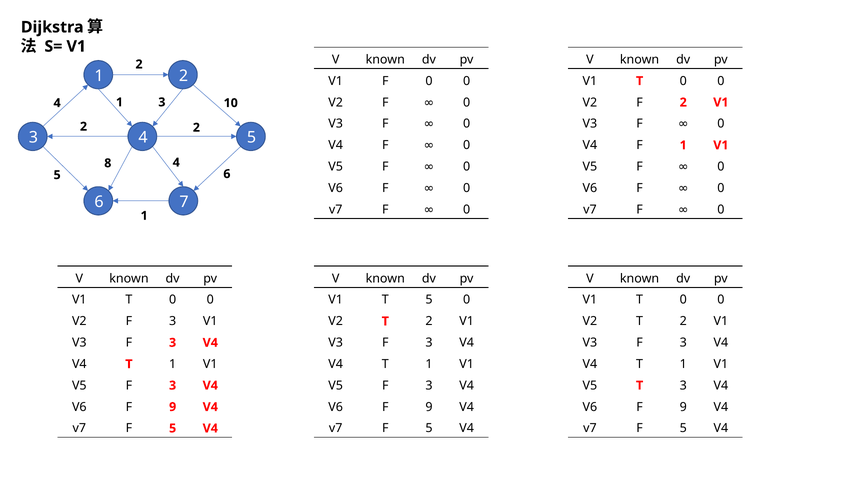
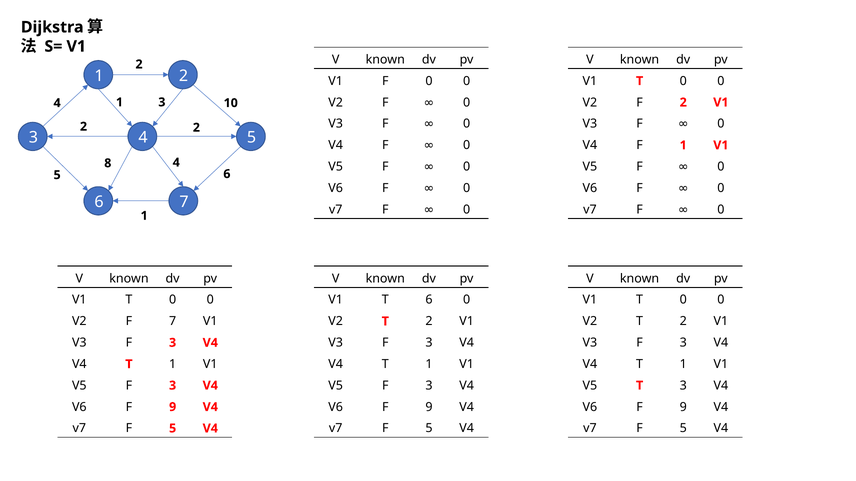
T 5: 5 -> 6 (429, 300)
V2 F 3: 3 -> 7 (173, 322)
